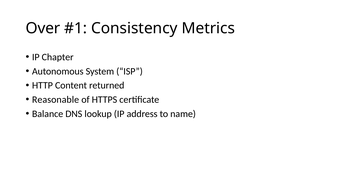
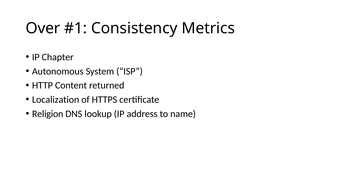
Reasonable: Reasonable -> Localization (56, 99)
Balance: Balance -> Religion (48, 113)
